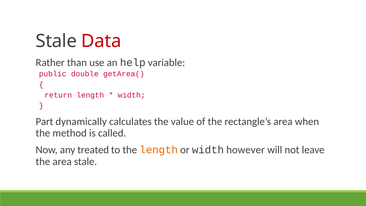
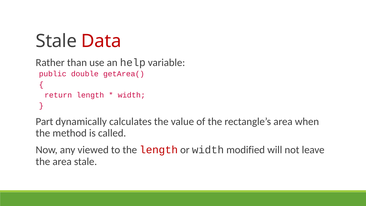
treated: treated -> viewed (93, 150)
length colour: orange -> red (159, 150)
however: however -> modified (246, 150)
